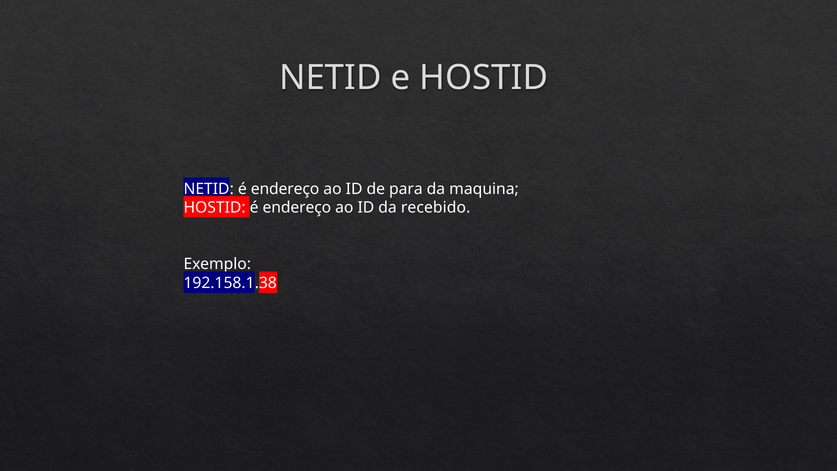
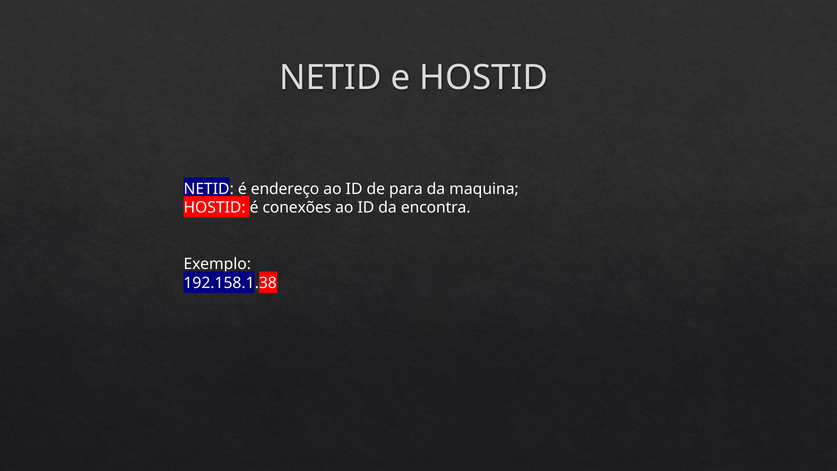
HOSTID é endereço: endereço -> conexões (297, 208)
recebido: recebido -> encontra (436, 208)
